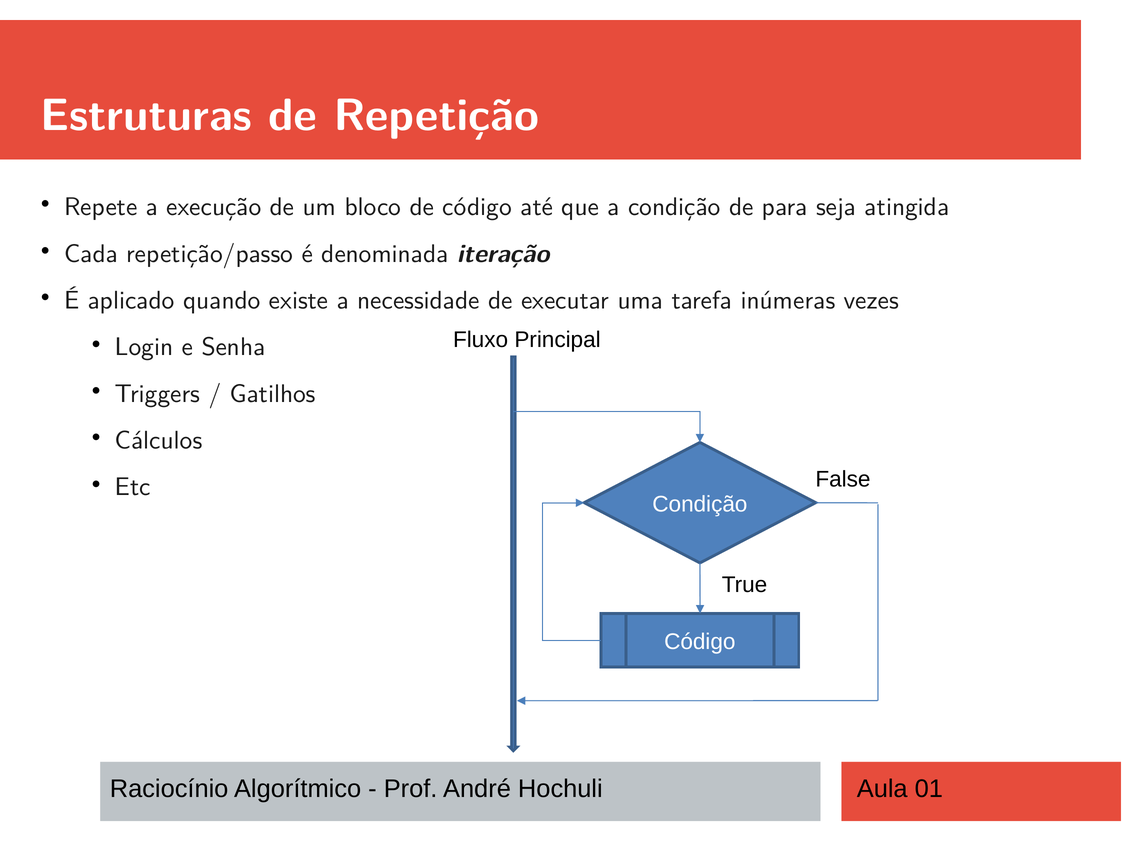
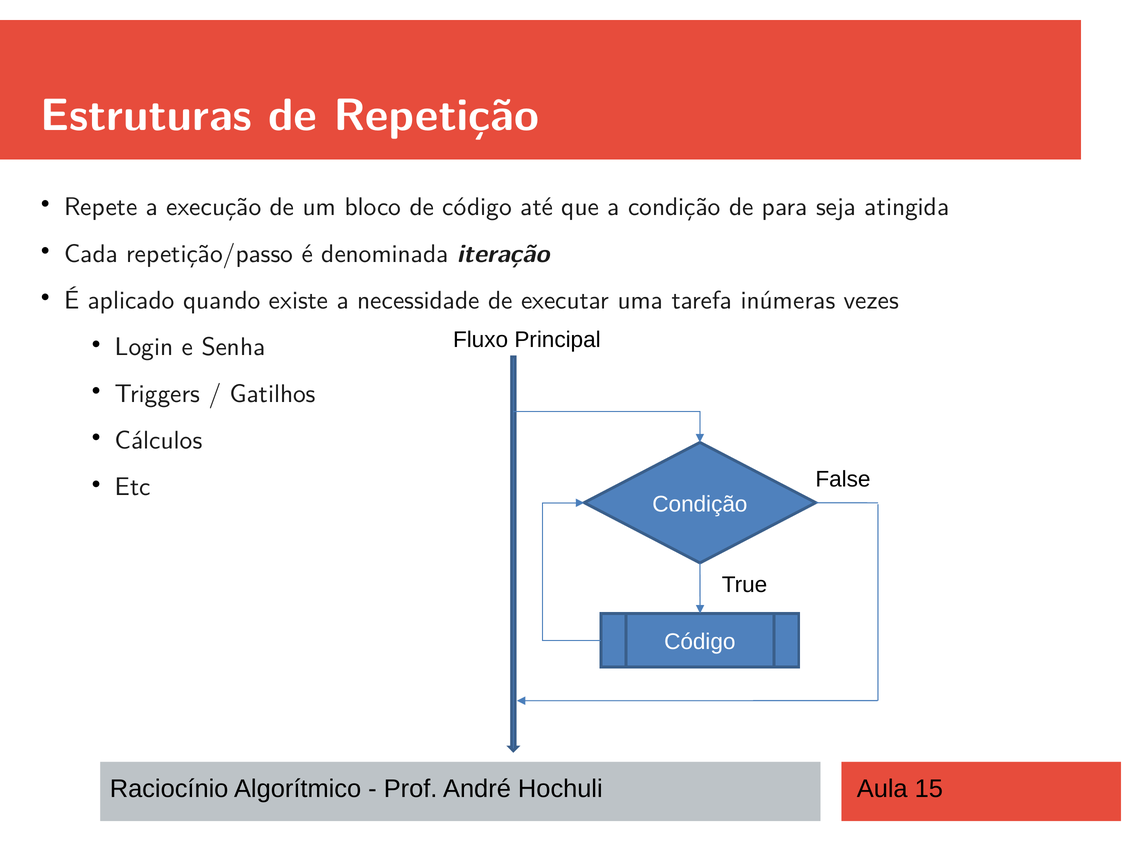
01: 01 -> 15 (929, 788)
